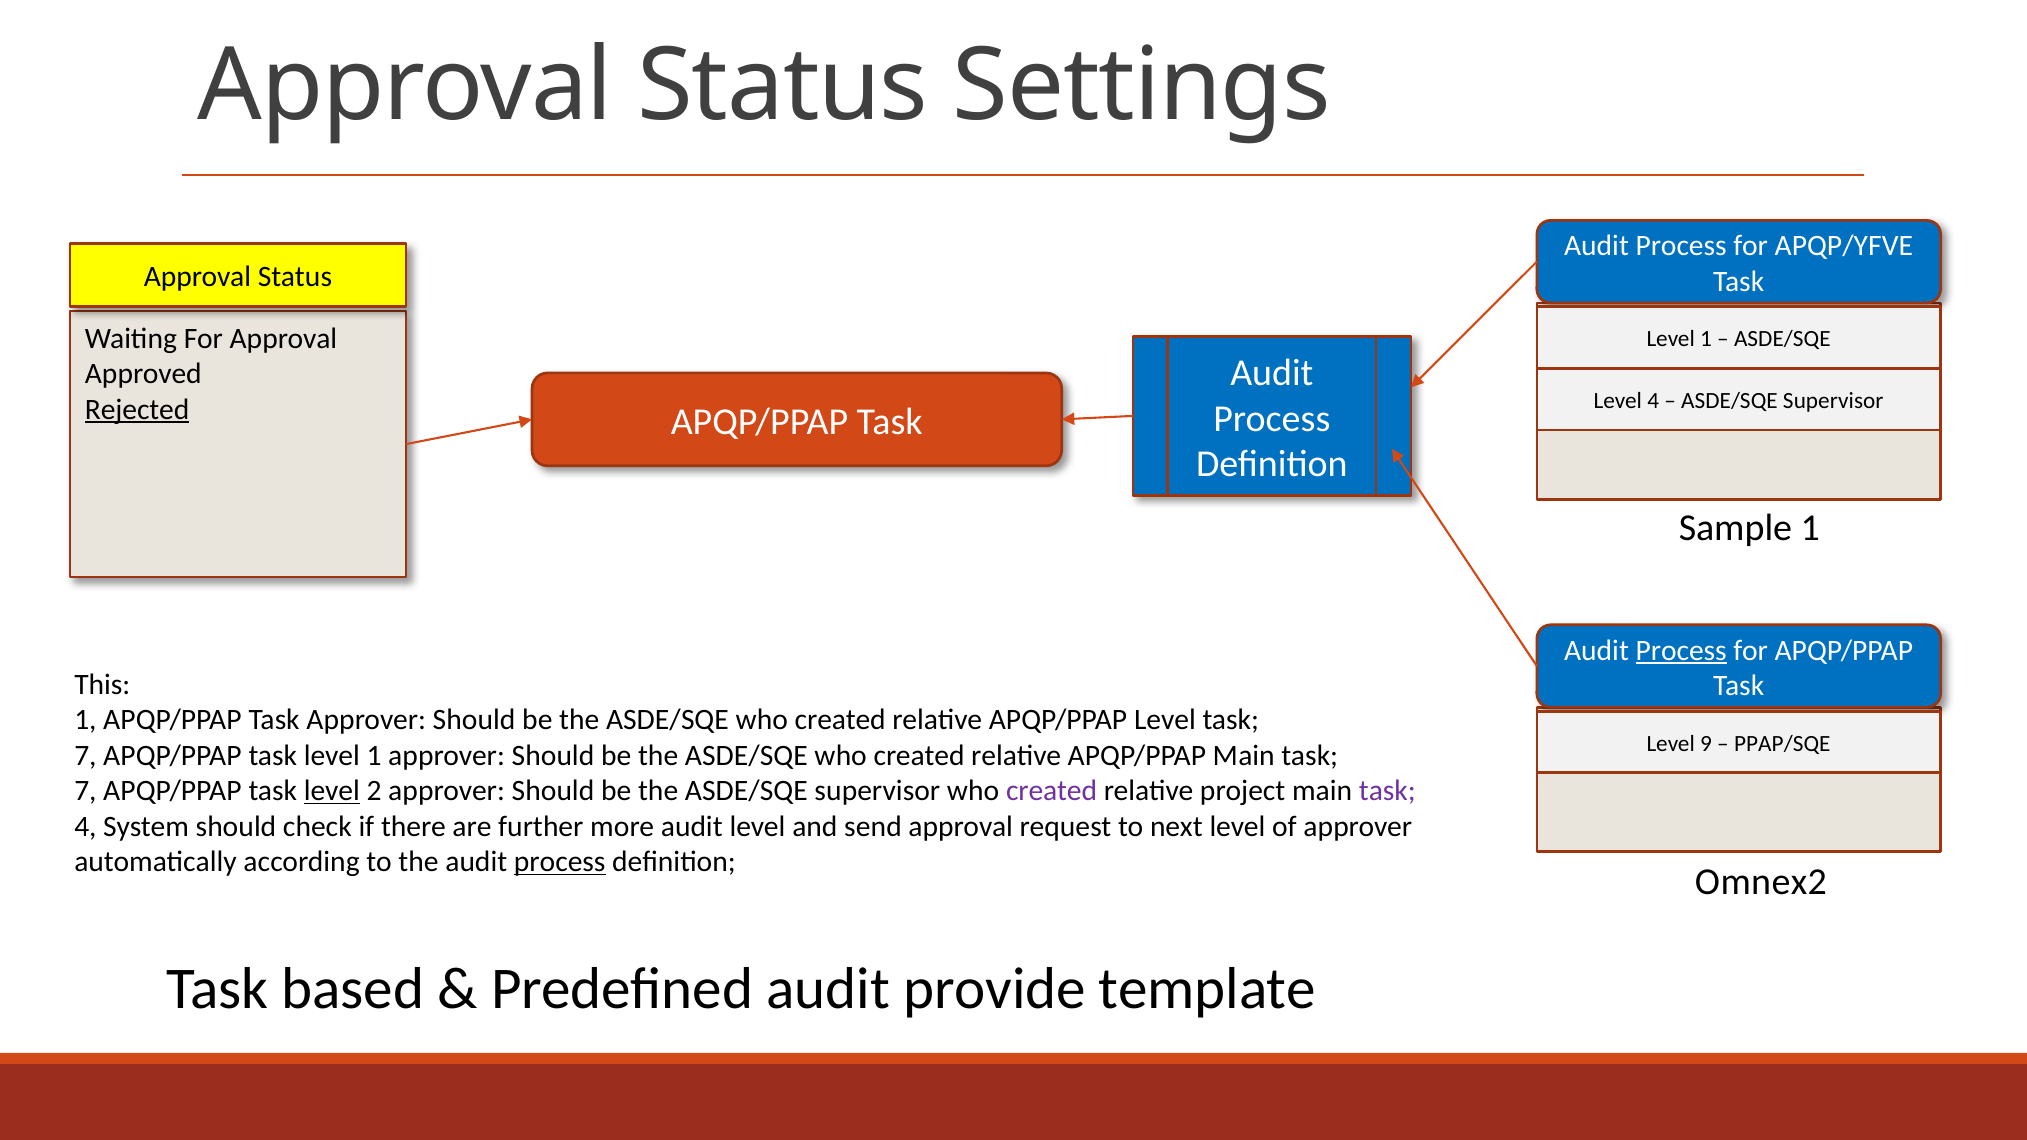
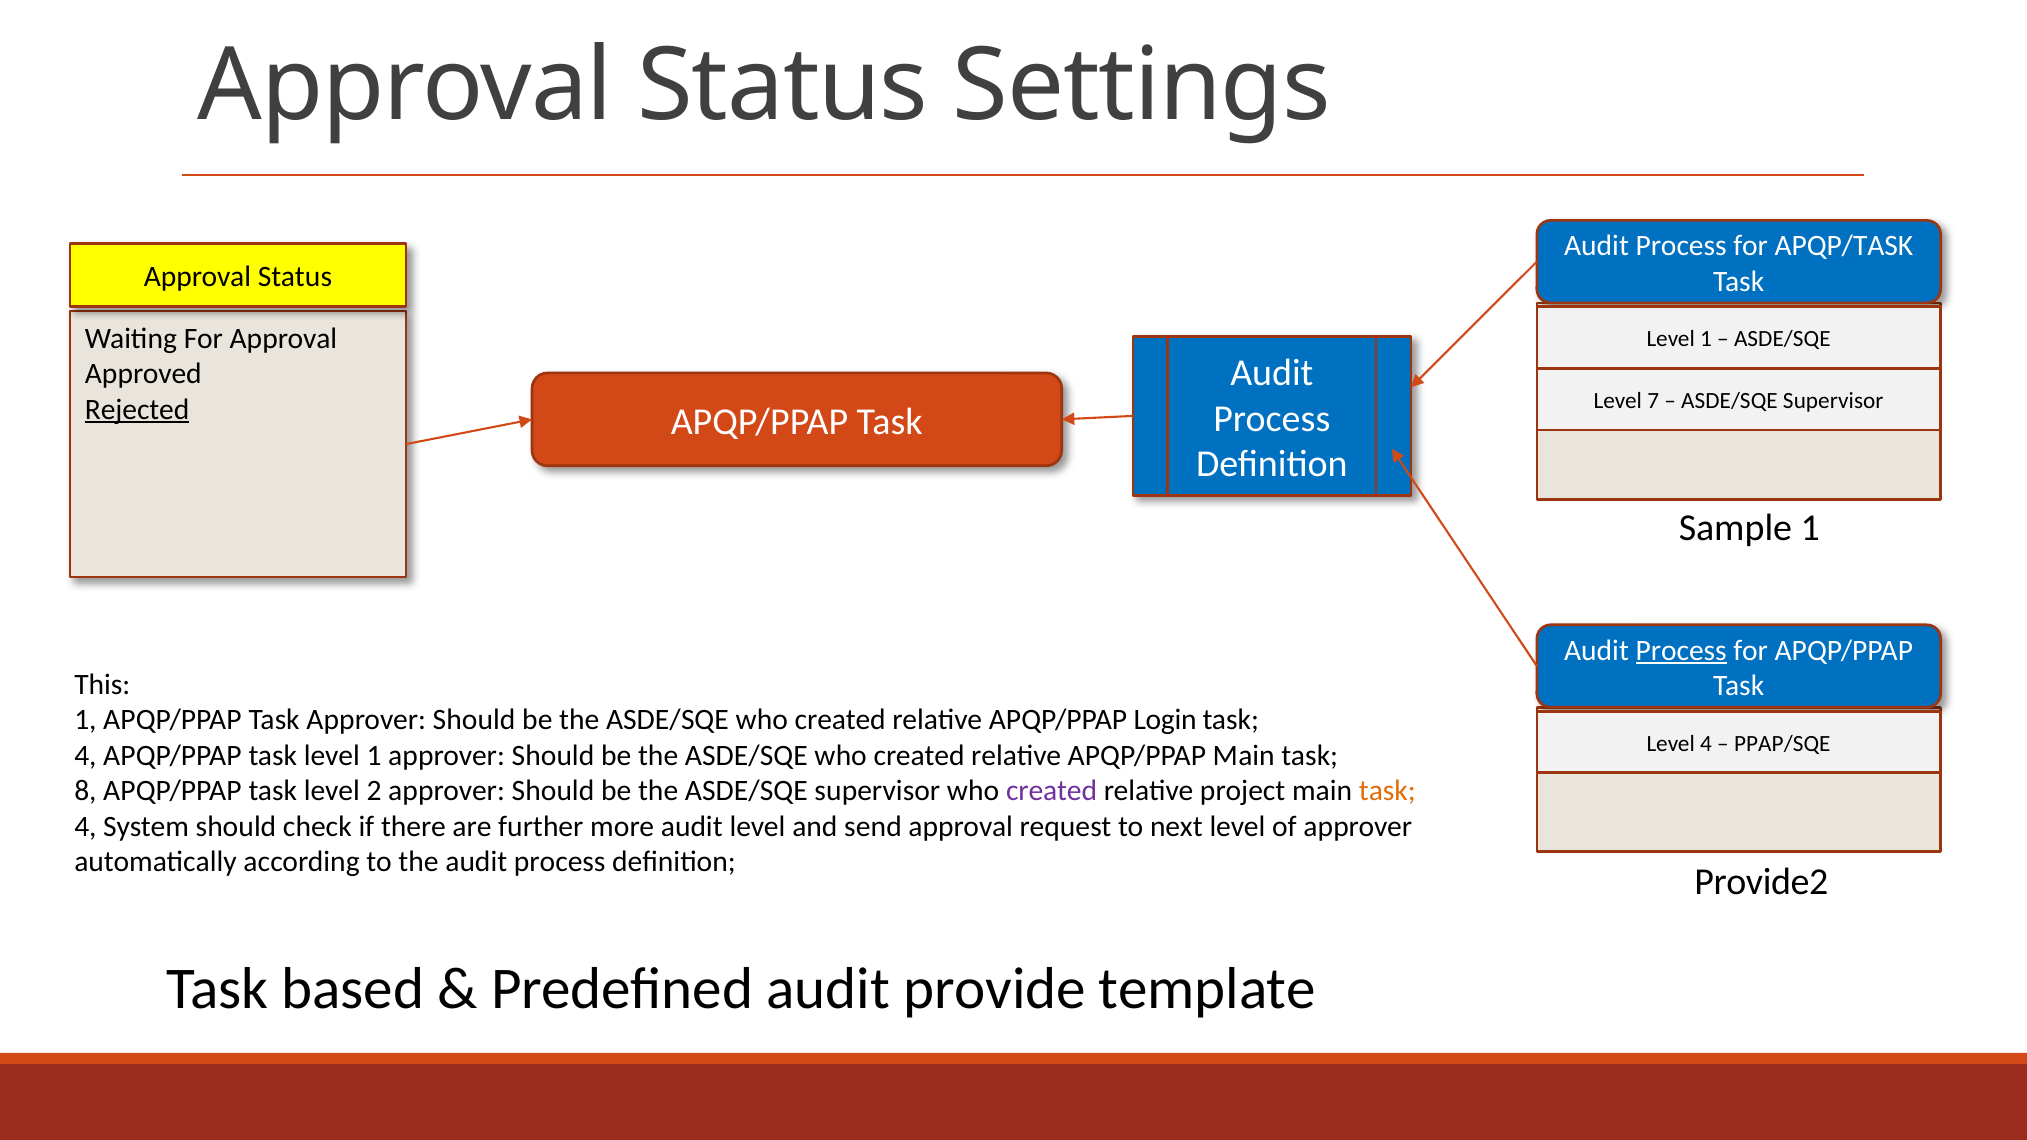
APQP/YFVE: APQP/YFVE -> APQP/TASK (1844, 246)
Level 4: 4 -> 7 (1653, 401)
APQP/PPAP Level: Level -> Login (1165, 720)
Level 9: 9 -> 4 (1706, 744)
7: 7 -> 4 (85, 756)
7: 7 -> 8 (85, 791)
level underline: present -> none (332, 791)
task colour: purple -> orange (1387, 791)
process underline: present -> none (560, 862)
Omnex2: Omnex2 -> Provide2 (1761, 882)
